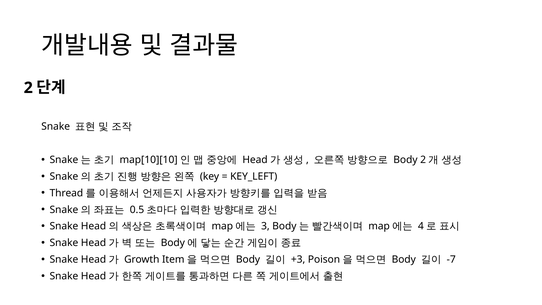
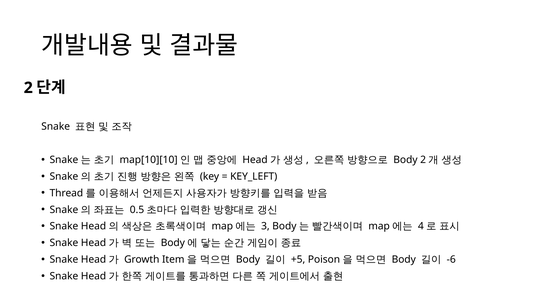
+3: +3 -> +5 (298, 259)
-7: -7 -> -6 (451, 259)
